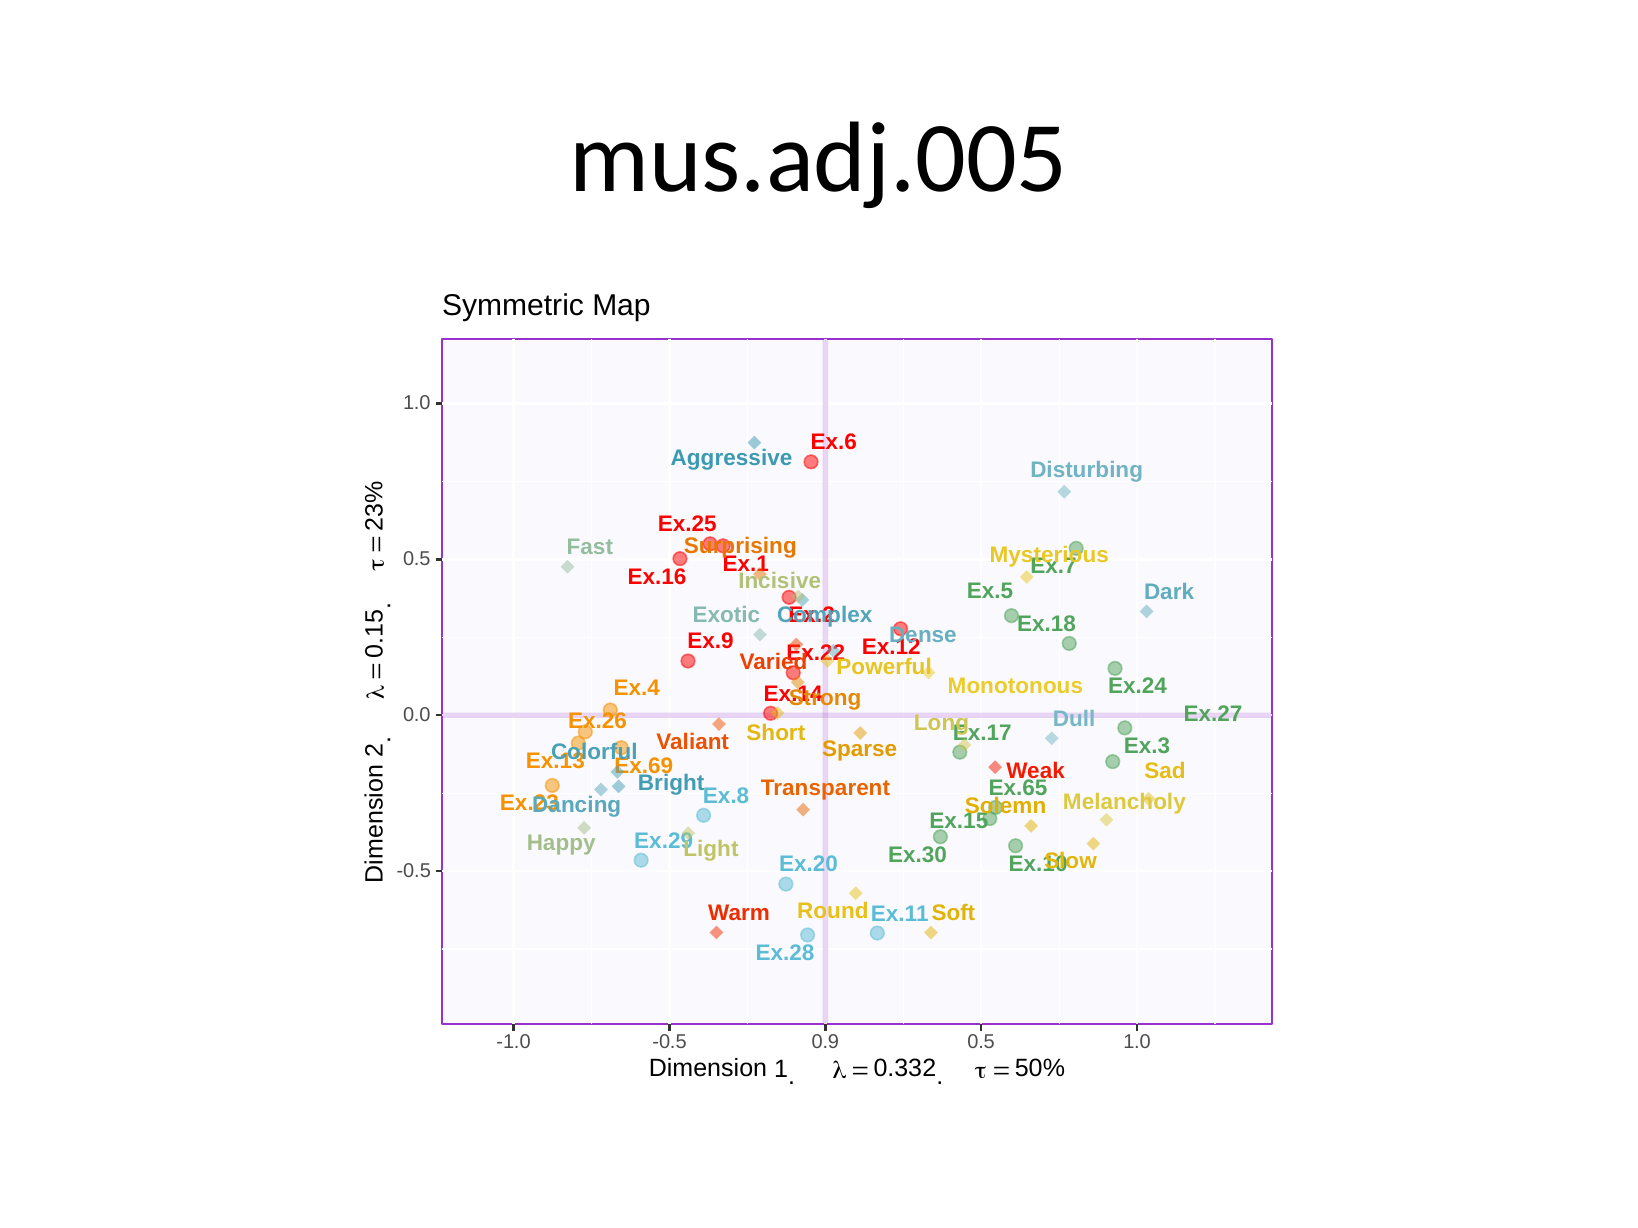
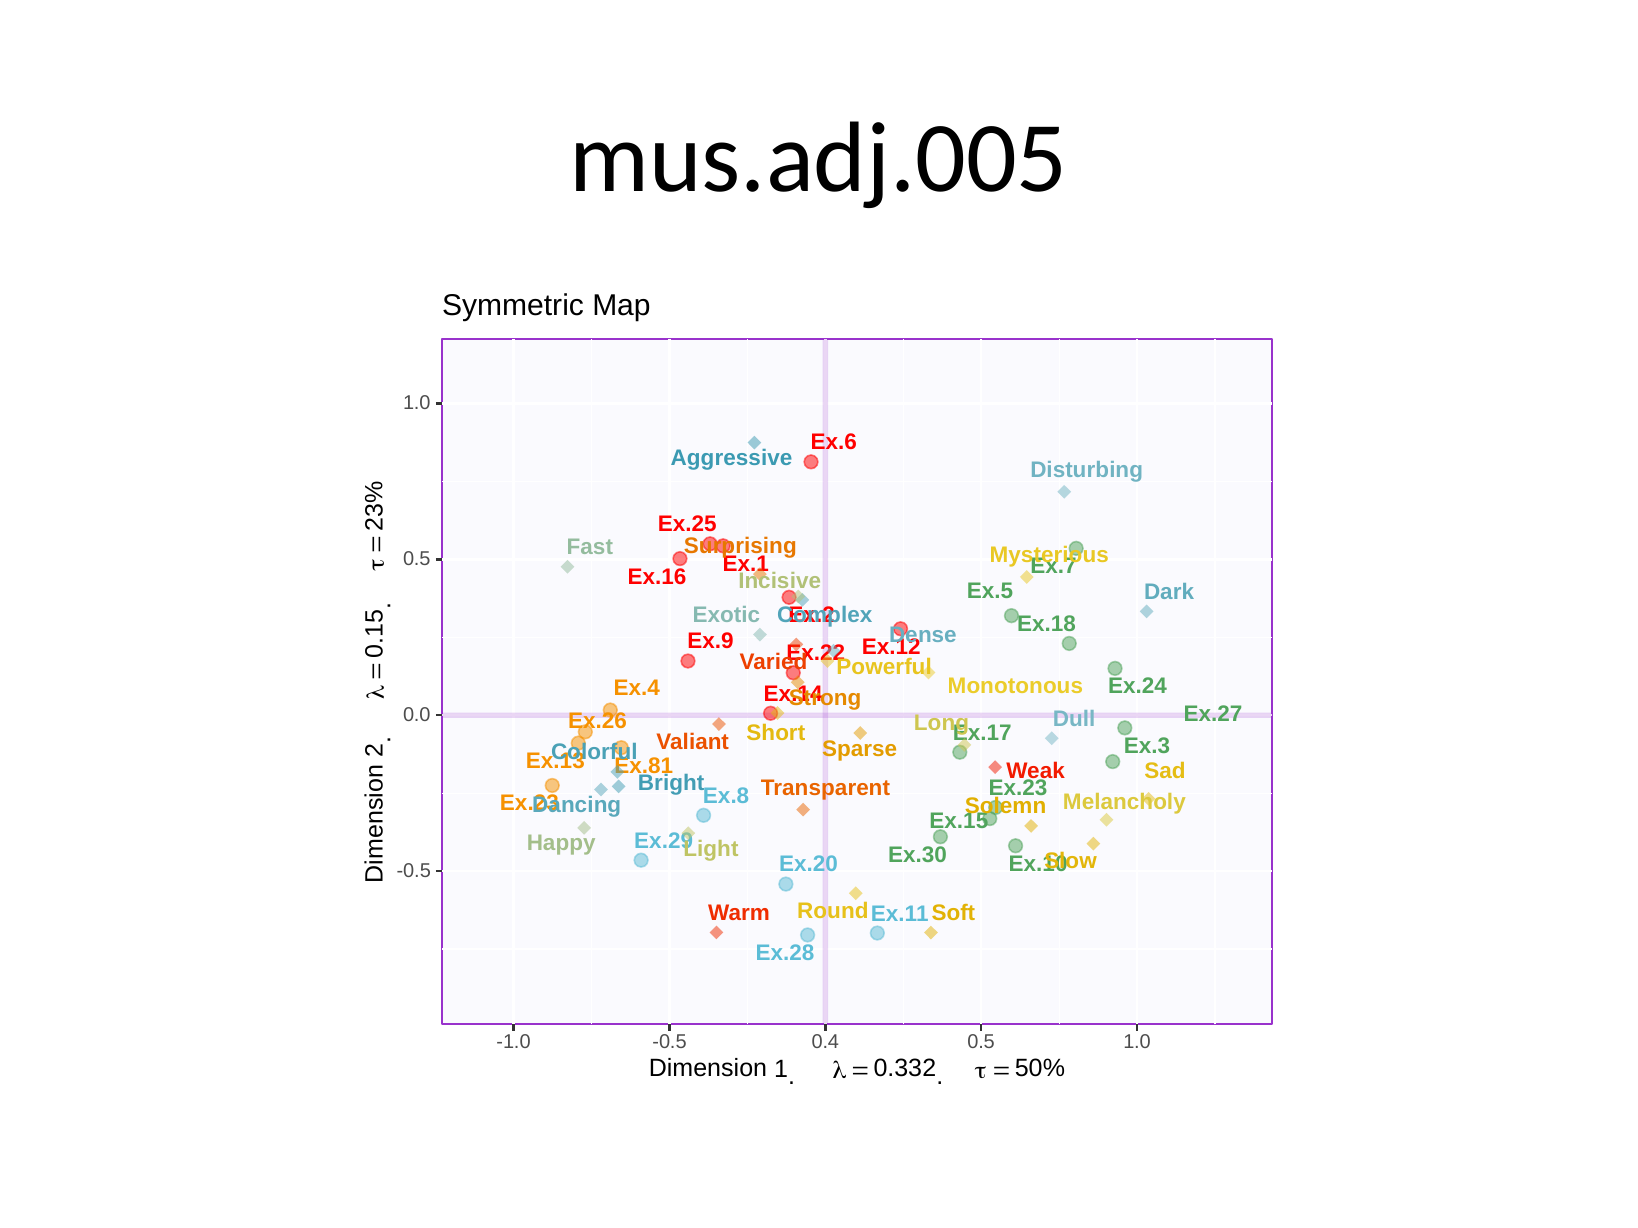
Ex.69: Ex.69 -> Ex.81 (644, 766)
Ex.65: Ex.65 -> Ex.23 (1018, 789)
0.9: 0.9 -> 0.4 (825, 1042)
